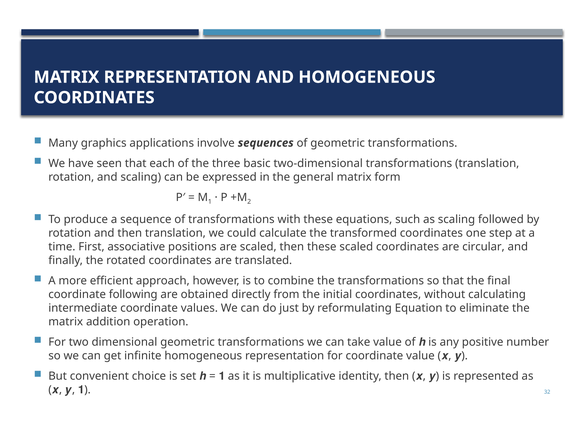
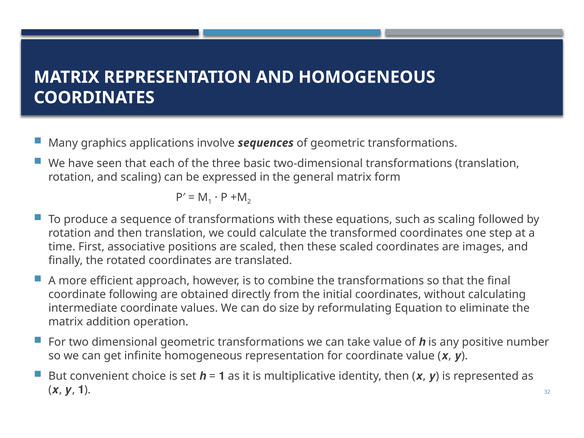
circular: circular -> images (483, 247)
just: just -> size (289, 308)
